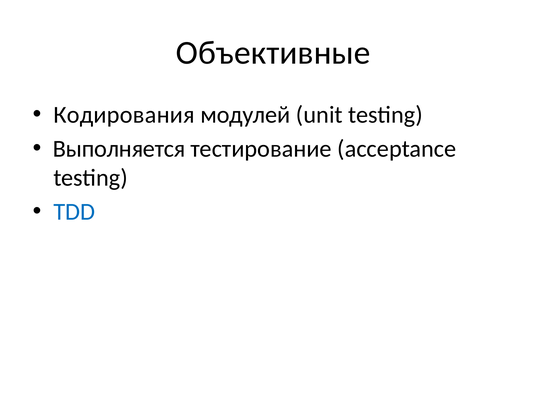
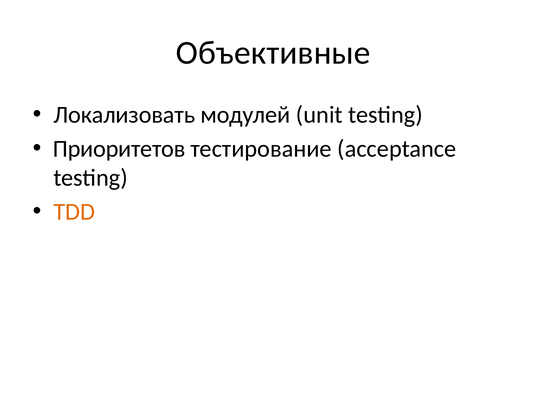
Кодирования: Кодирования -> Локализовать (124, 115)
Выполняется: Выполняется -> Приоритетов (119, 149)
TDD colour: blue -> orange (74, 212)
